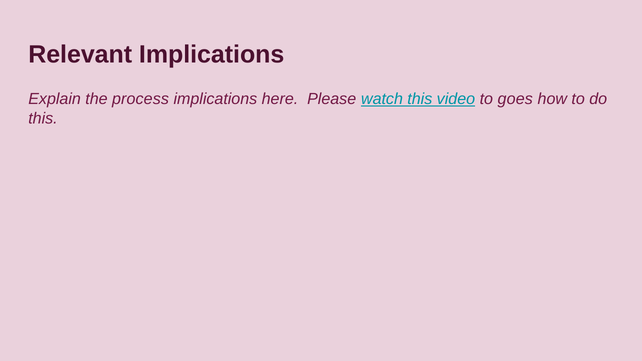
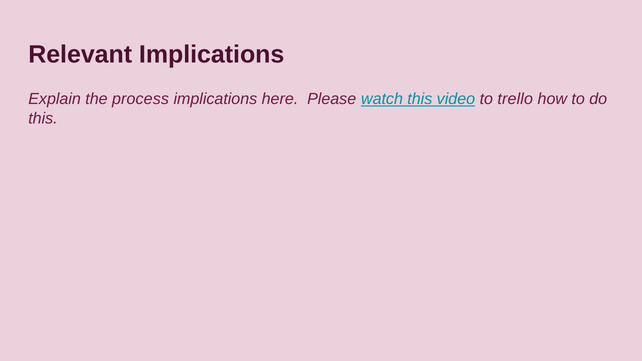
goes: goes -> trello (515, 99)
